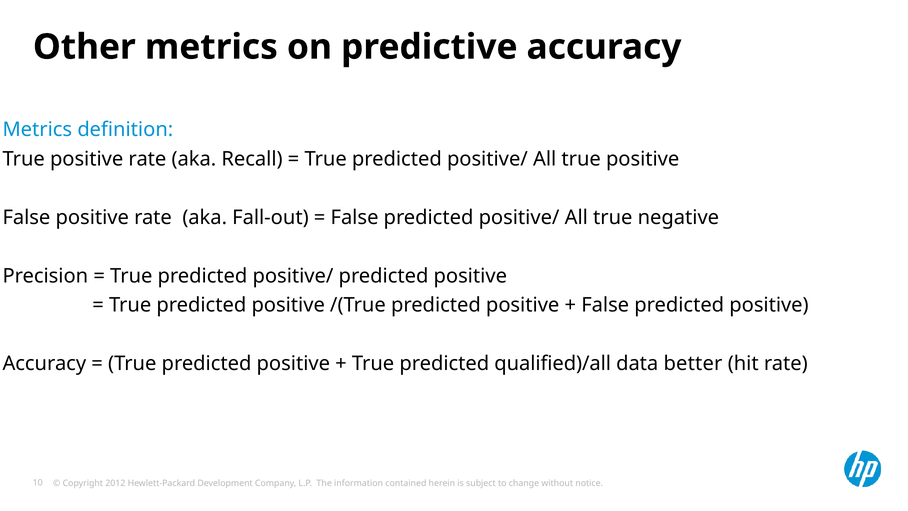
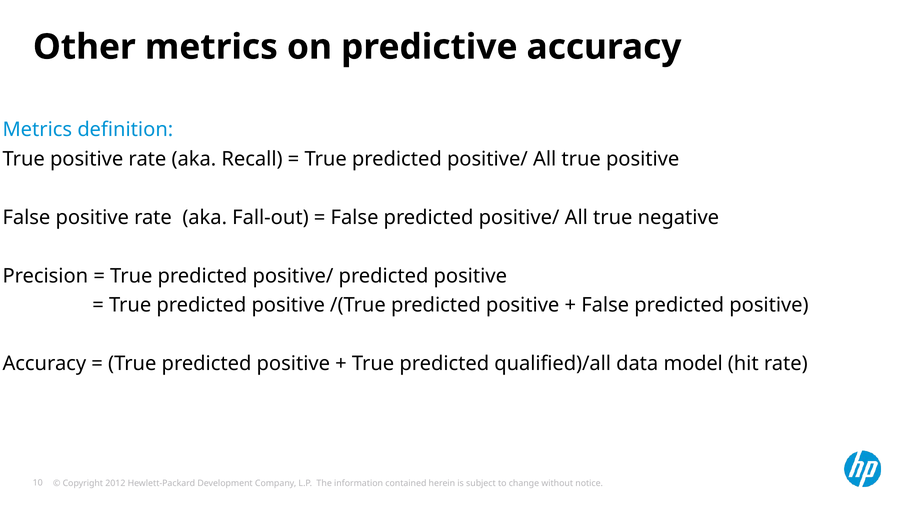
better: better -> model (693, 364)
